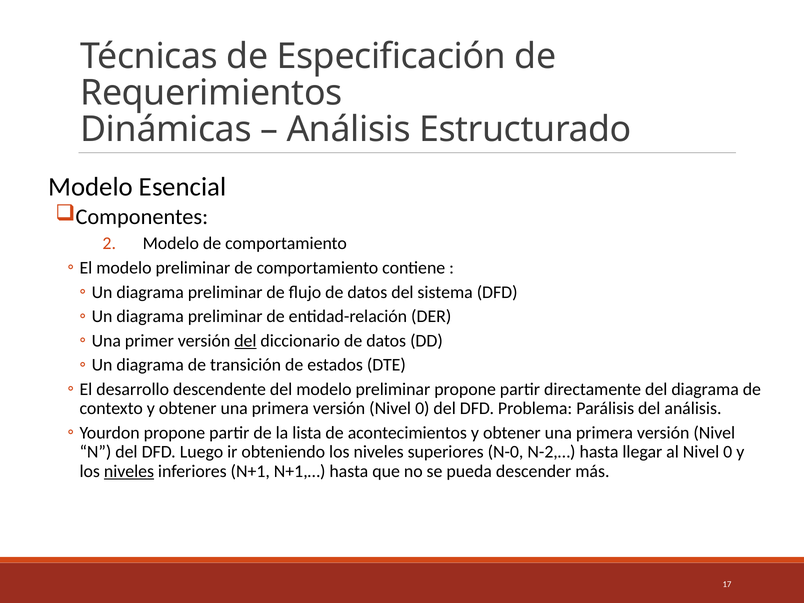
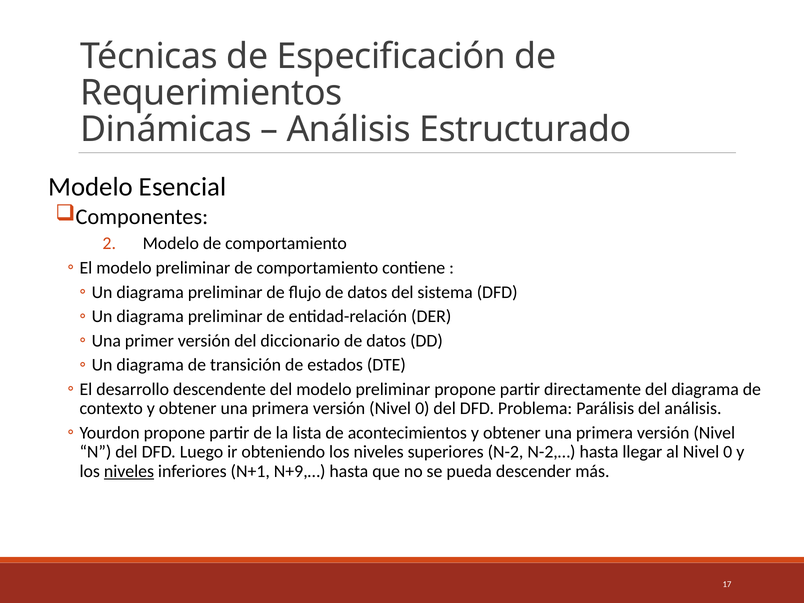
del underline: present -> none (245, 341)
N-0: N-0 -> N-2 (506, 452)
N+1,…: N+1,… -> N+9,… (300, 471)
